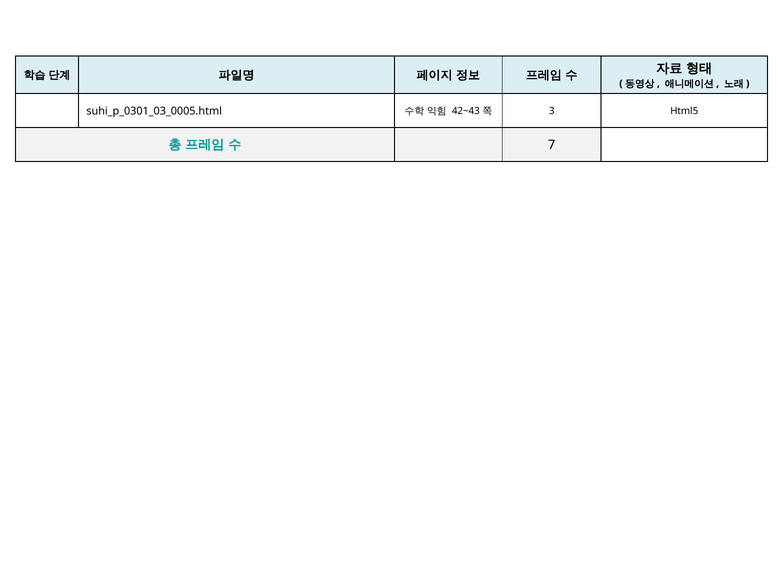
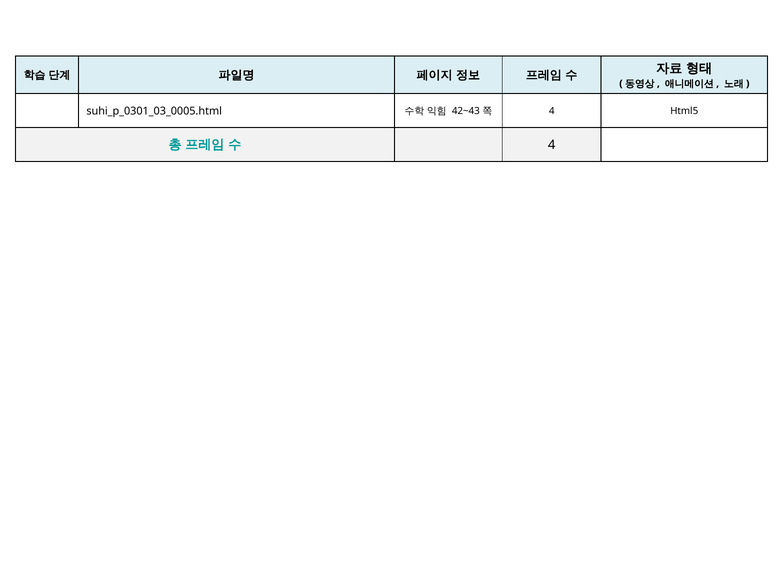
3: 3 -> 4 (552, 111)
7: 7 -> 4 (552, 145)
